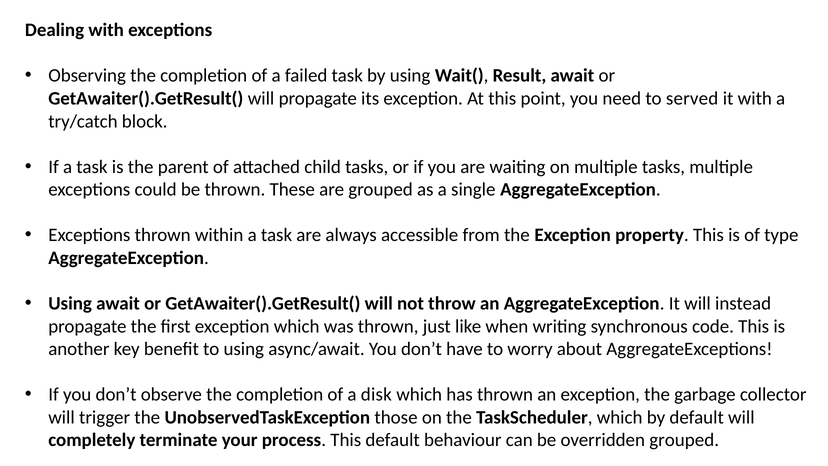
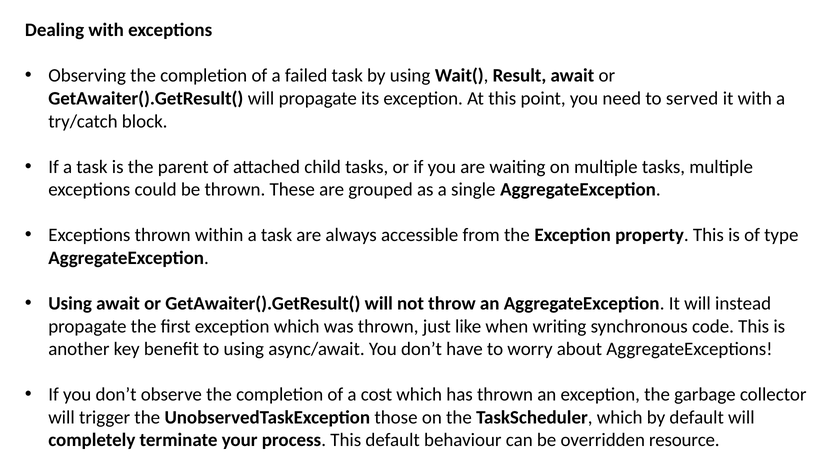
disk: disk -> cost (376, 394)
overridden grouped: grouped -> resource (684, 440)
